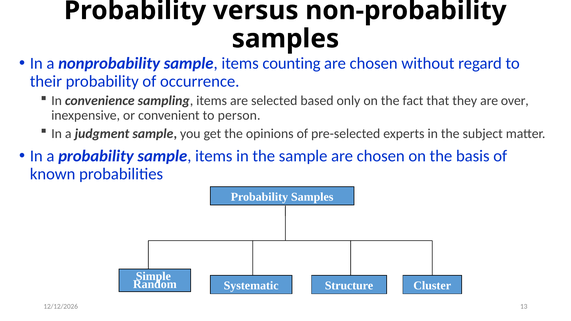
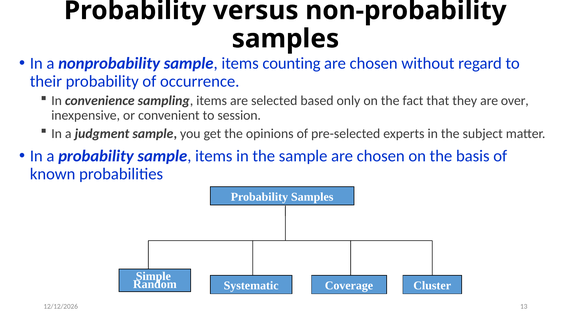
person: person -> session (239, 116)
Structure: Structure -> Coverage (349, 286)
